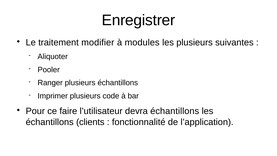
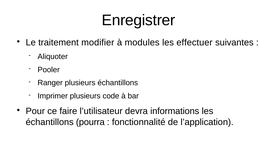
les plusieurs: plusieurs -> effectuer (194, 43)
devra échantillons: échantillons -> informations (175, 111)
clients: clients -> pourra (90, 122)
